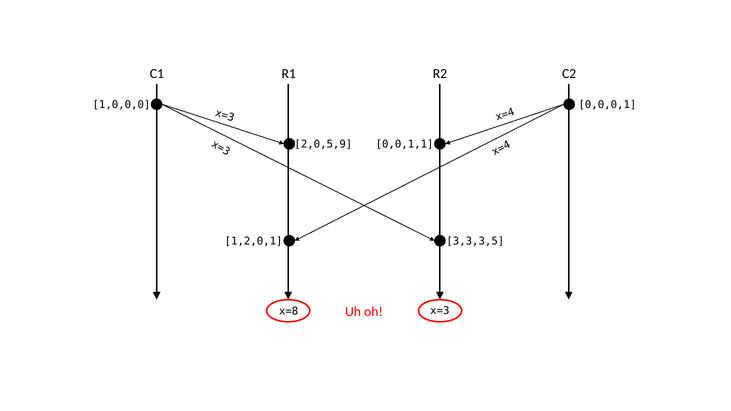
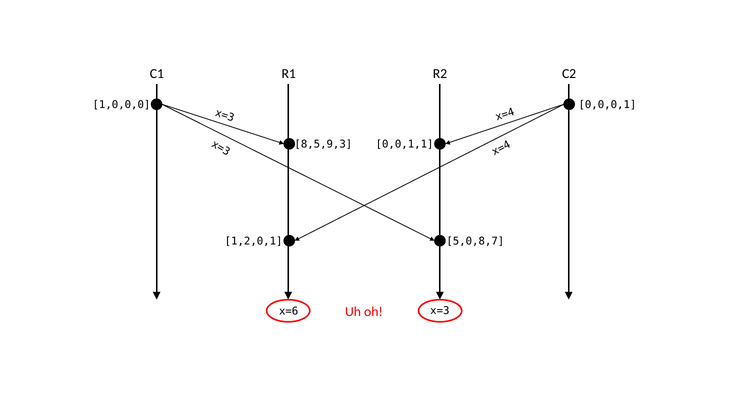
2,0,5,9: 2,0,5,9 -> 8,5,9,3 (323, 145)
3,3,3,5: 3,3,3,5 -> 5,0,8,7 (475, 241)
x=8: x=8 -> x=6 (289, 311)
